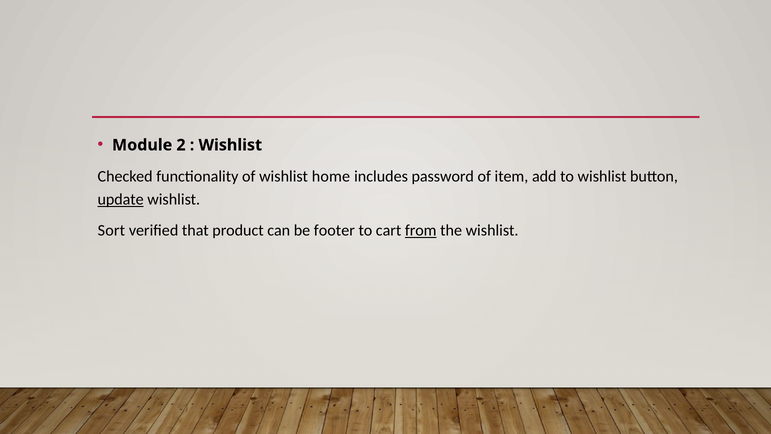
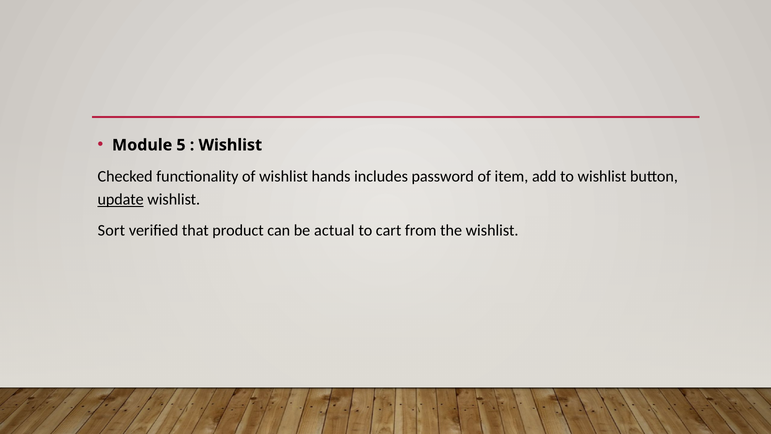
2: 2 -> 5 (181, 145)
home: home -> hands (331, 176)
footer: footer -> actual (334, 230)
from underline: present -> none (421, 230)
